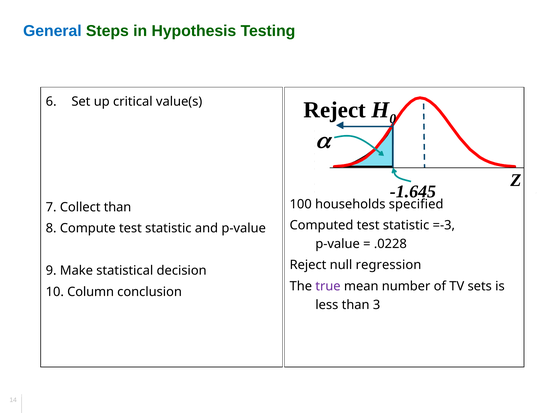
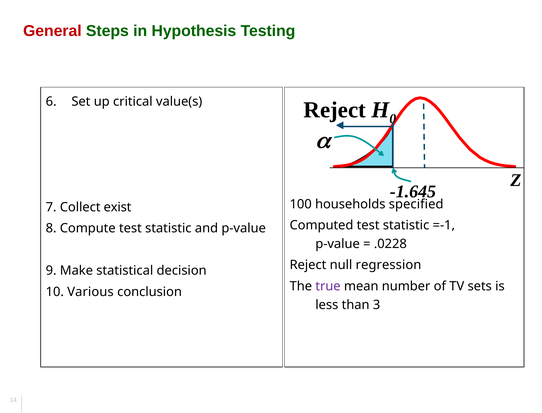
General colour: blue -> red (52, 31)
Collect than: than -> exist (118, 207)
=-3: =-3 -> =-1 (444, 225)
Column: Column -> Various (90, 292)
